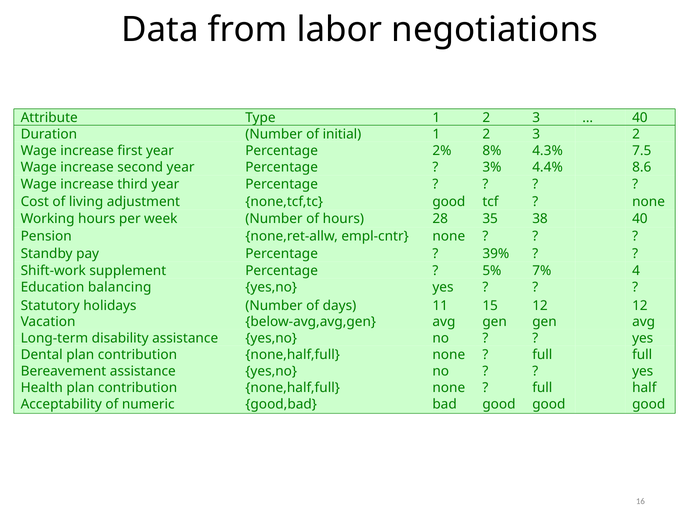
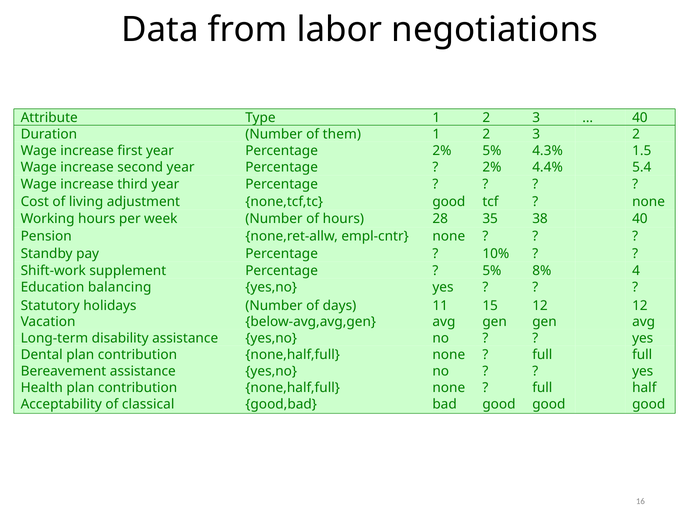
initial: initial -> them (342, 134)
8%: 8% -> 5% (492, 151)
7.5: 7.5 -> 1.5 (642, 151)
3%: 3% -> 2% (492, 167)
8.6: 8.6 -> 5.4 (642, 167)
39%: 39% -> 10% (496, 254)
7%: 7% -> 8% (542, 271)
numeric: numeric -> classical (148, 404)
